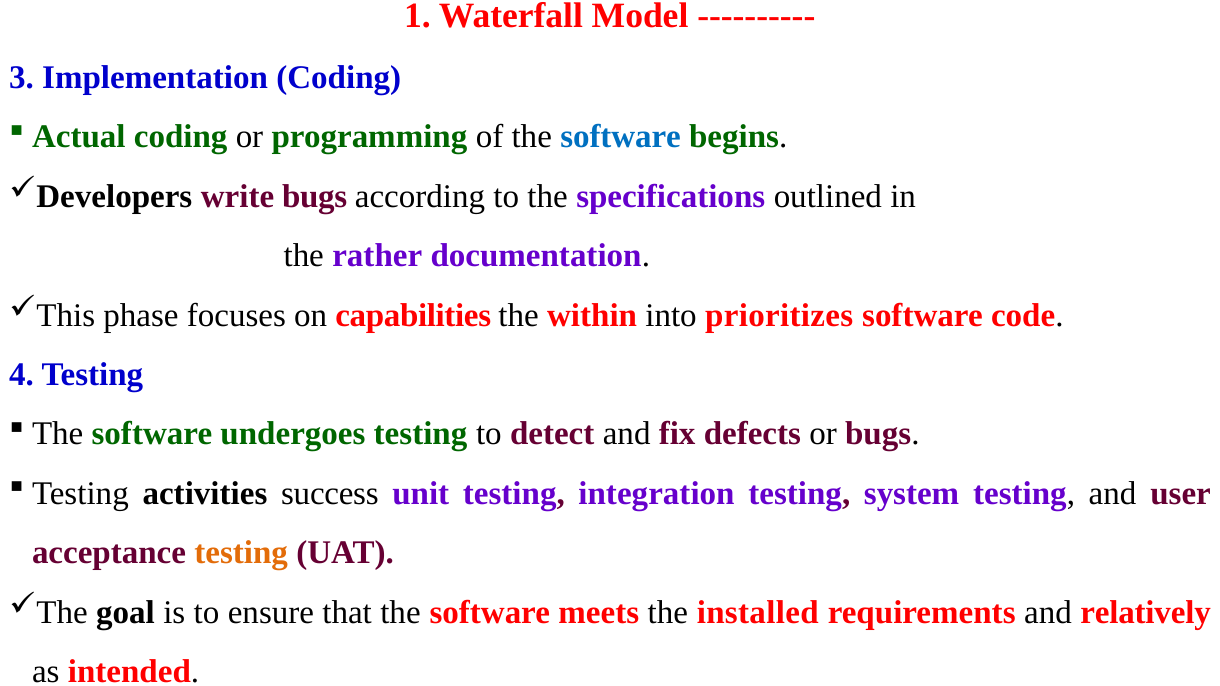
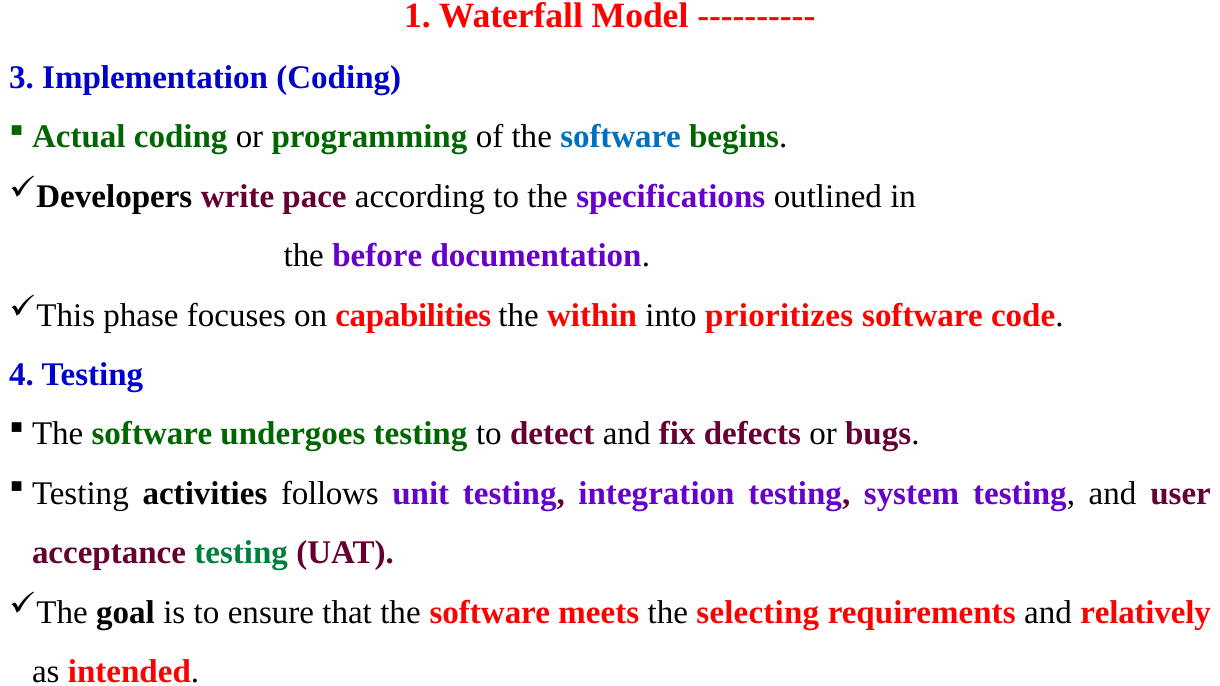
write bugs: bugs -> pace (314, 196)
rather: rather -> before (377, 256)
success: success -> follows (330, 494)
testing colour: orange -> green (241, 553)
installed: installed -> selecting (758, 612)
